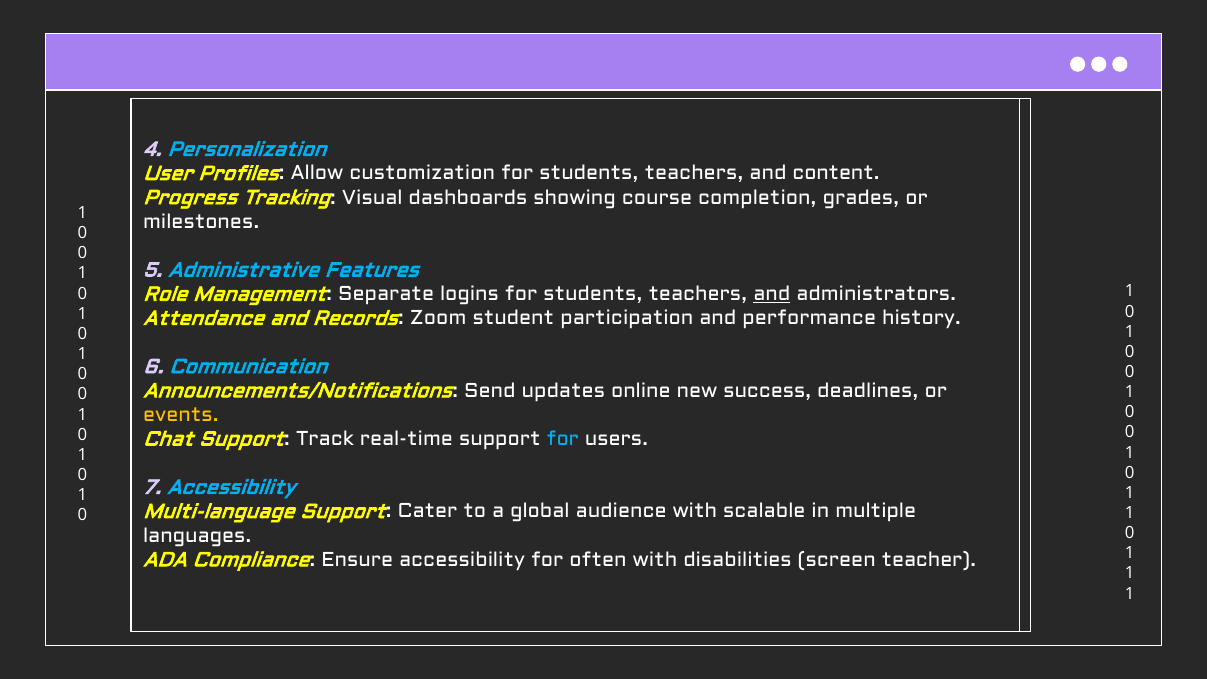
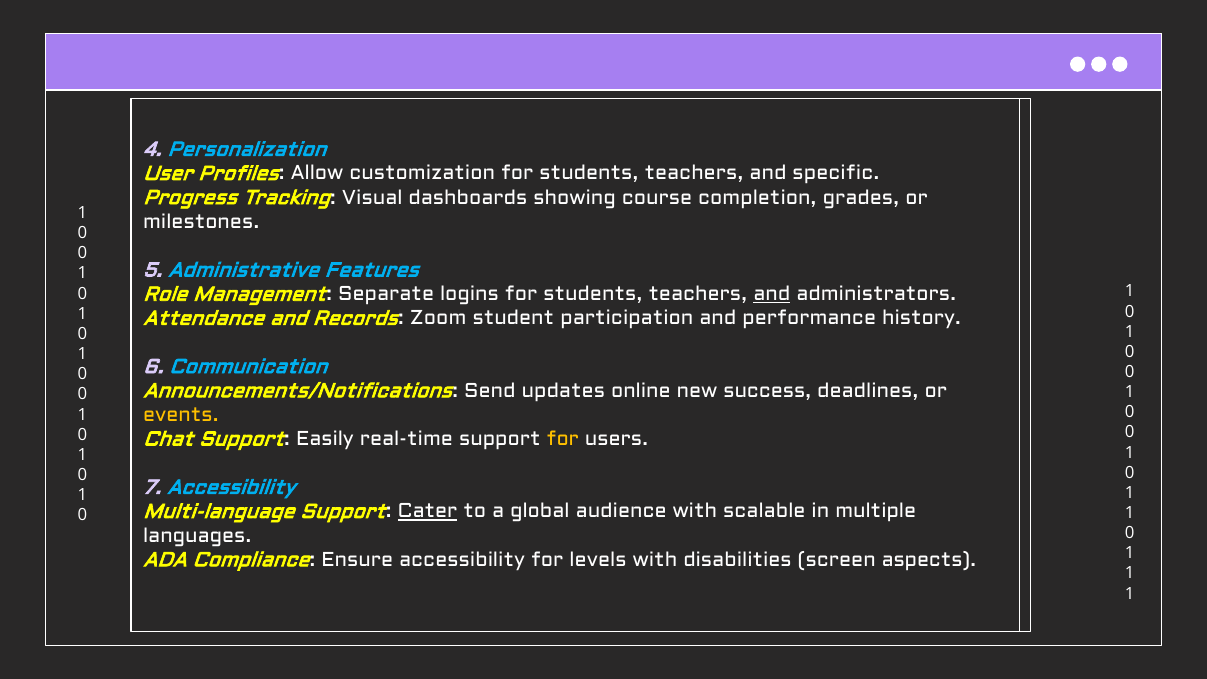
content: content -> specific (836, 173)
Track: Track -> Easily (325, 439)
for colour: light blue -> yellow (563, 439)
Cater underline: none -> present (428, 511)
often: often -> levels (598, 560)
teacher: teacher -> aspects (929, 560)
